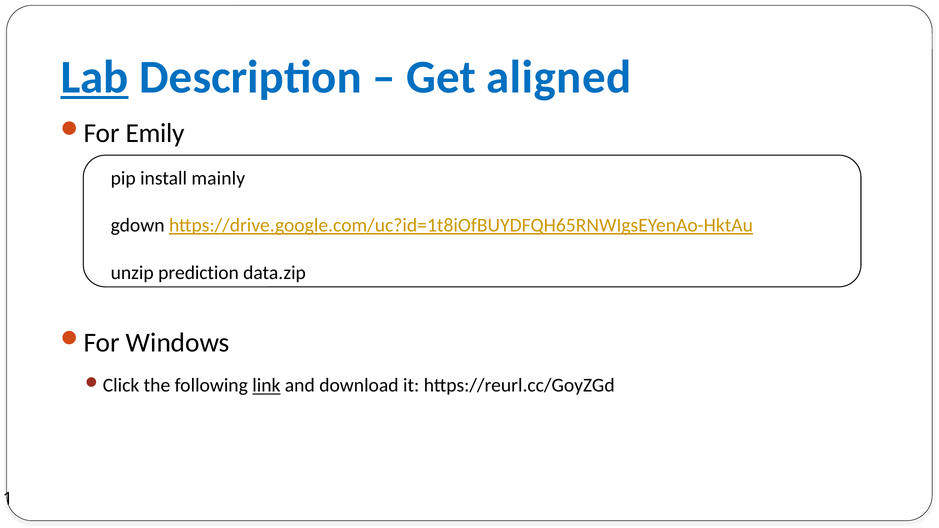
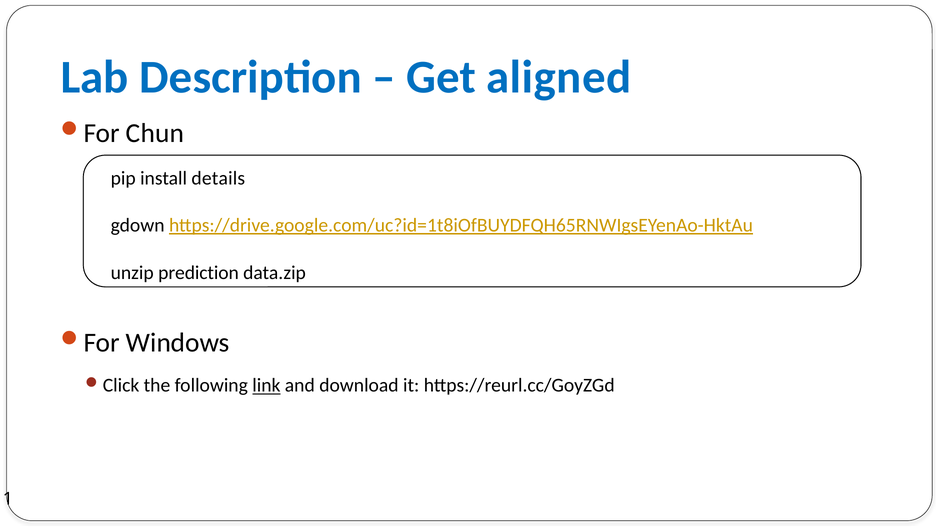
Lab underline: present -> none (95, 77)
Emily: Emily -> Chun (155, 133)
mainly: mainly -> details (218, 179)
